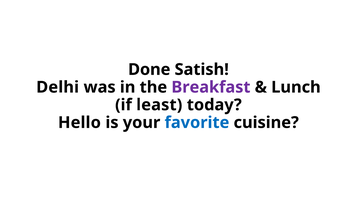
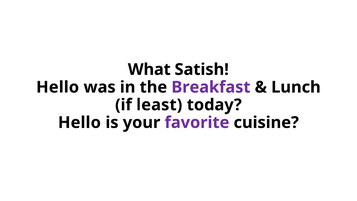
Done: Done -> What (149, 69)
Delhi: Delhi -> Hello (58, 87)
favorite colour: blue -> purple (197, 122)
